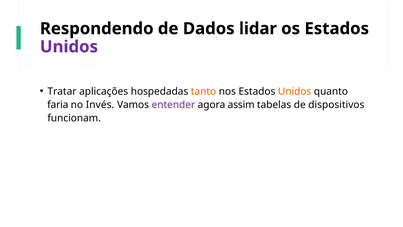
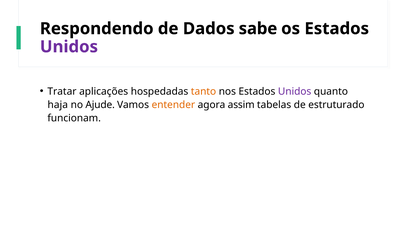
lidar: lidar -> sabe (258, 29)
Unidos colour: orange -> purple (295, 91)
faria: faria -> haja (58, 105)
Invés: Invés -> Ajude (100, 105)
entender colour: purple -> orange (173, 105)
dispositivos: dispositivos -> estruturado (336, 105)
